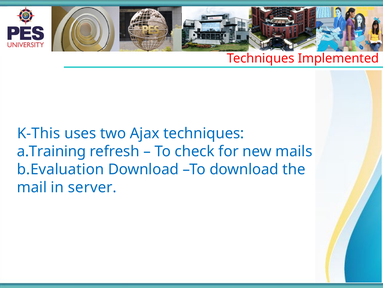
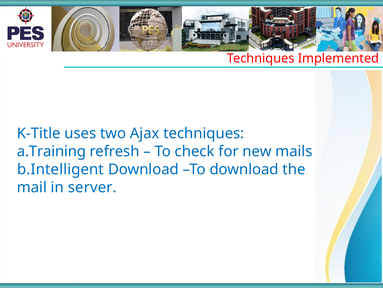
K-This: K-This -> K-Title (39, 133)
b.Evaluation: b.Evaluation -> b.Intelligent (61, 169)
